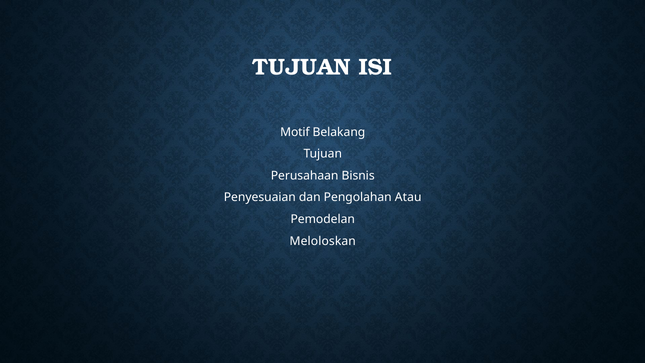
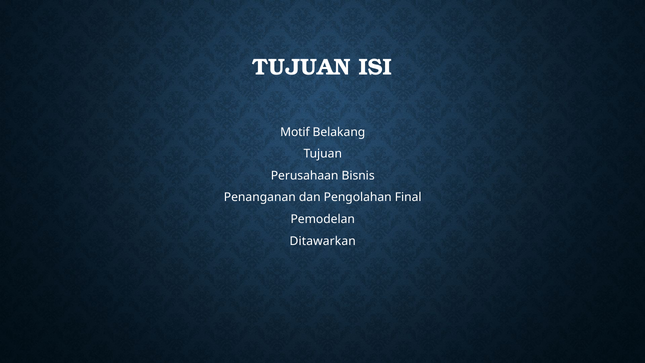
Penyesuaian: Penyesuaian -> Penanganan (260, 197)
Atau: Atau -> Final (408, 197)
Meloloskan: Meloloskan -> Ditawarkan (323, 241)
